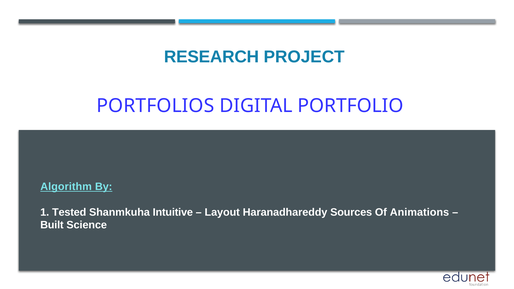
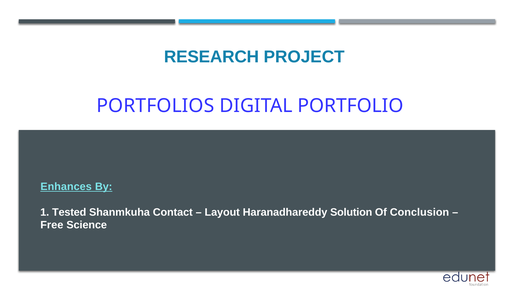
Algorithm: Algorithm -> Enhances (66, 187)
Intuitive: Intuitive -> Contact (173, 212)
Sources: Sources -> Solution (351, 212)
Animations: Animations -> Conclusion (419, 212)
Built: Built -> Free (52, 225)
